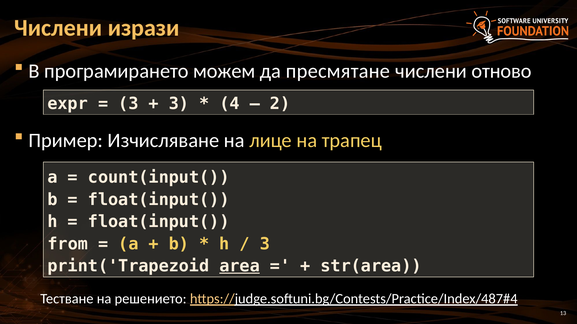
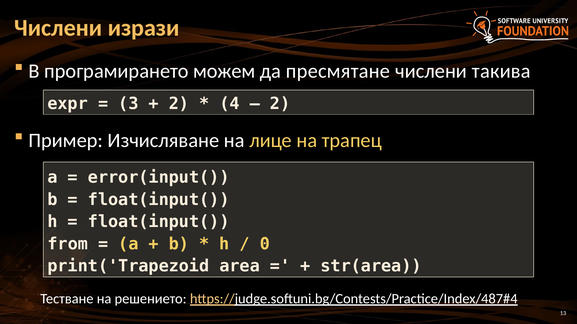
отново: отново -> такива (501, 71)
3: 3 -> 2 (179, 104)
count(input(: count(input( -> error(input( (159, 178)
3: 3 -> 0 (265, 244)
area underline: present -> none (240, 267)
